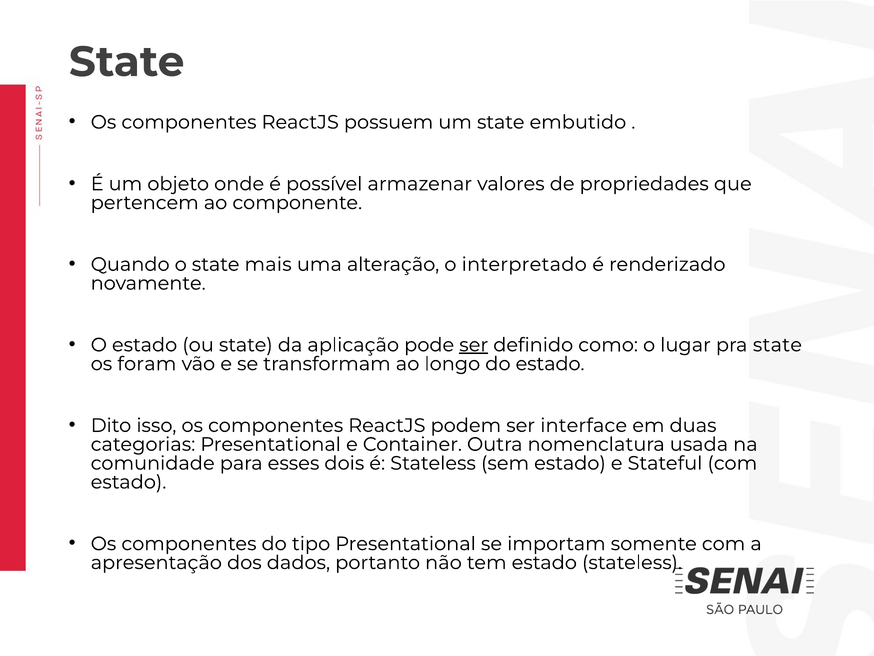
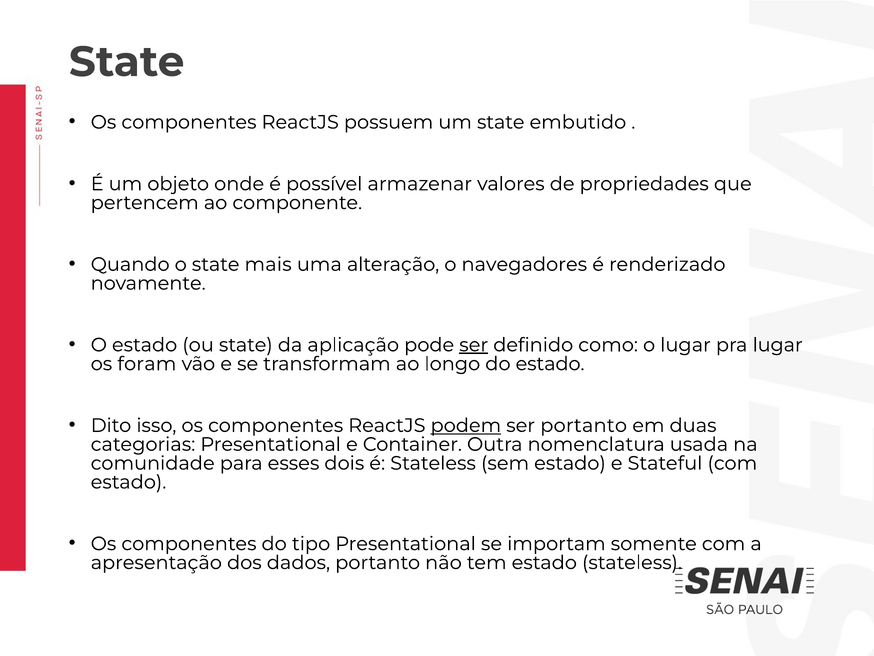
interpretado: interpretado -> navegadores (524, 264)
pra state: state -> lugar (778, 345)
podem underline: none -> present (466, 425)
ser interface: interface -> portanto (584, 425)
